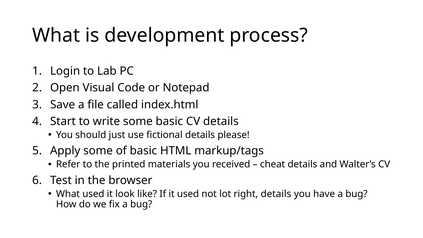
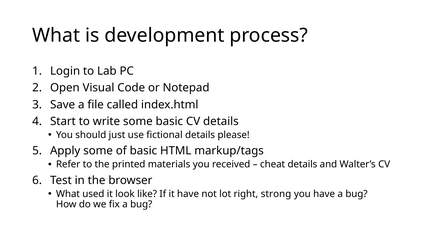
it used: used -> have (188, 194)
right details: details -> strong (276, 194)
